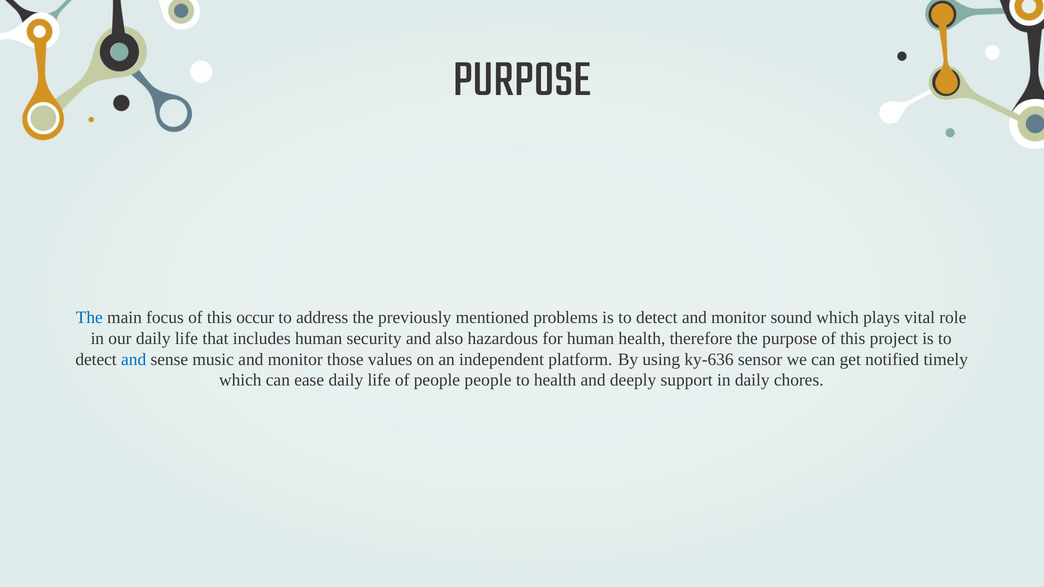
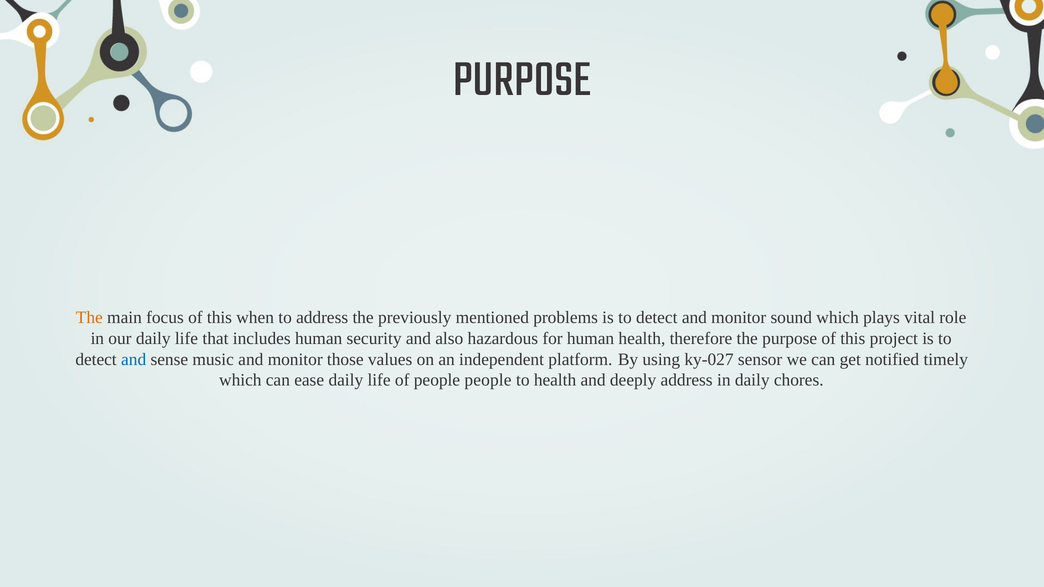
The colour: blue -> orange (89, 318)
occur: occur -> when (255, 318)
ky-636: ky-636 -> ky-027 (709, 359)
deeply support: support -> address (687, 380)
